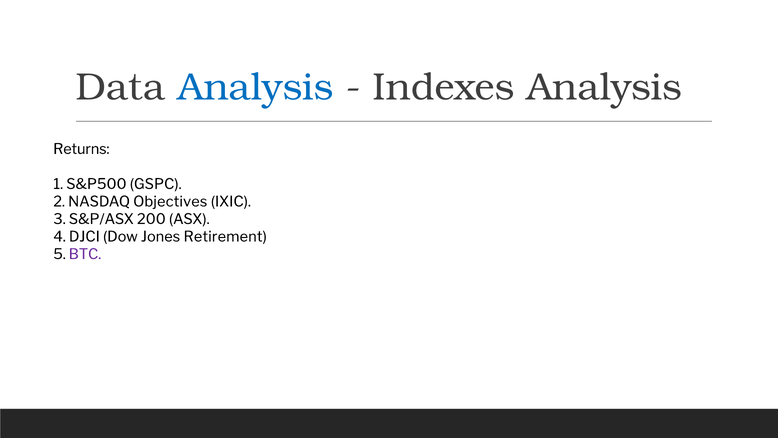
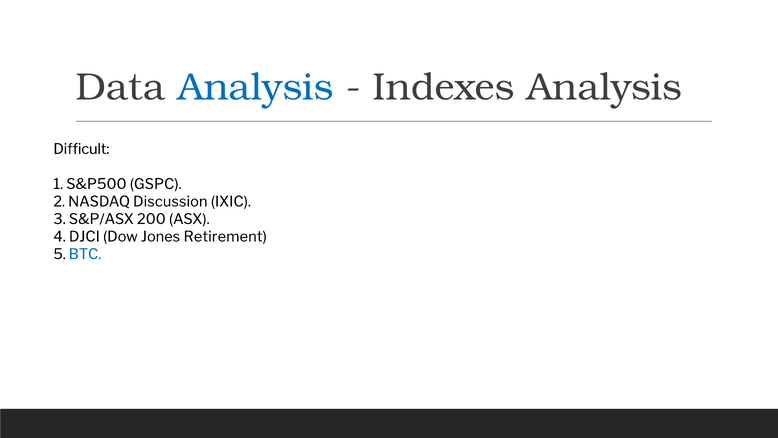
Returns: Returns -> Difficult (81, 149)
Objectives: Objectives -> Discussion (170, 201)
BTC colour: purple -> blue (85, 254)
